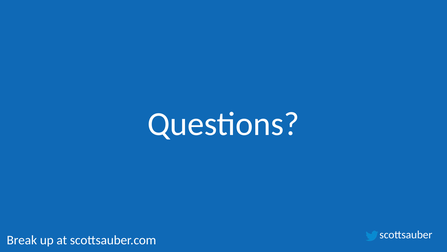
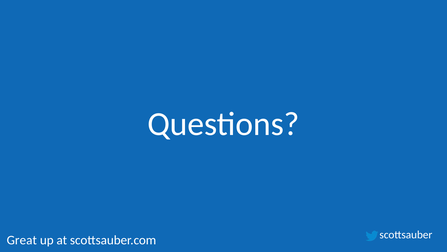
Break: Break -> Great (22, 240)
